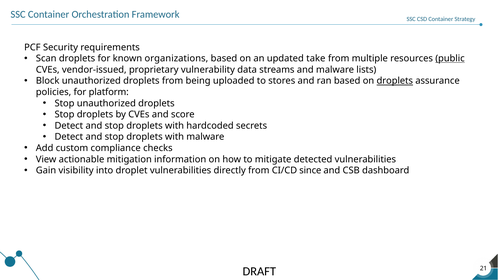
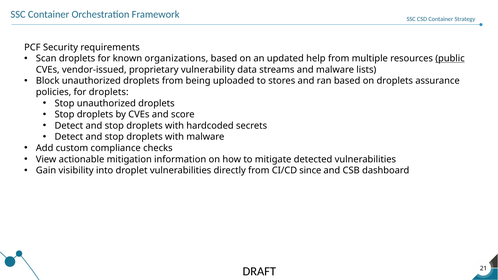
take: take -> help (316, 59)
droplets underline: present -> none (395, 81)
for platform: platform -> droplets (109, 92)
